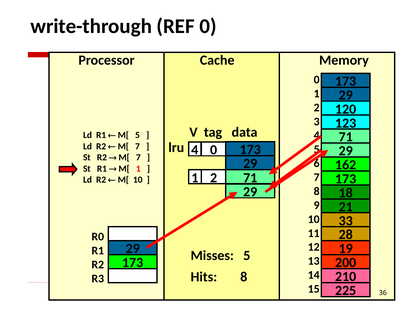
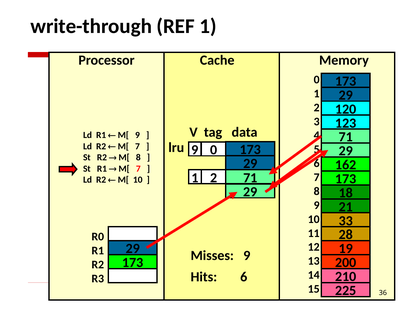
REF 0: 0 -> 1 (208, 26)
M[ 5: 5 -> 9 (138, 135)
lru 4: 4 -> 9 (195, 150)
7: 7 -> 8 (138, 158)
1: 1 -> 7 (138, 169)
Misses 5: 5 -> 9 (247, 256)
Hits 8: 8 -> 6 (244, 277)
